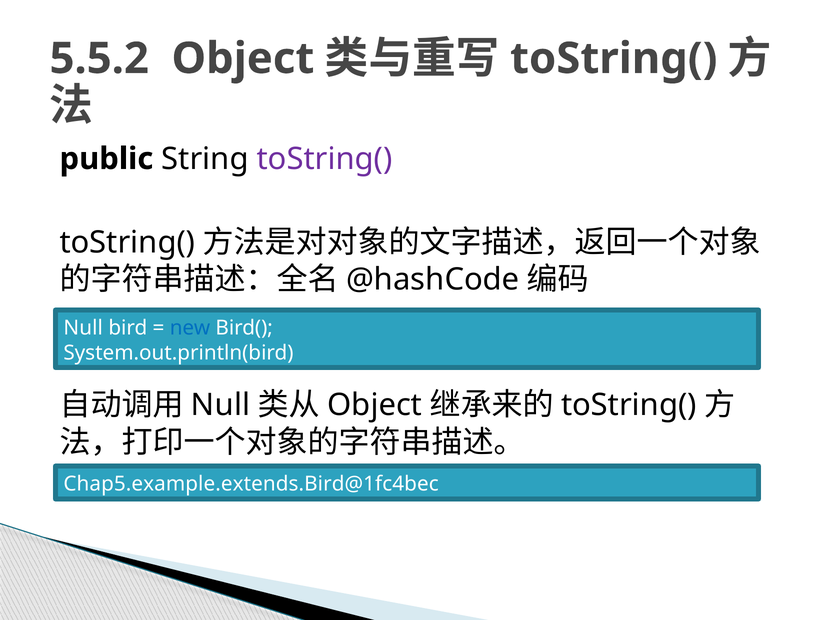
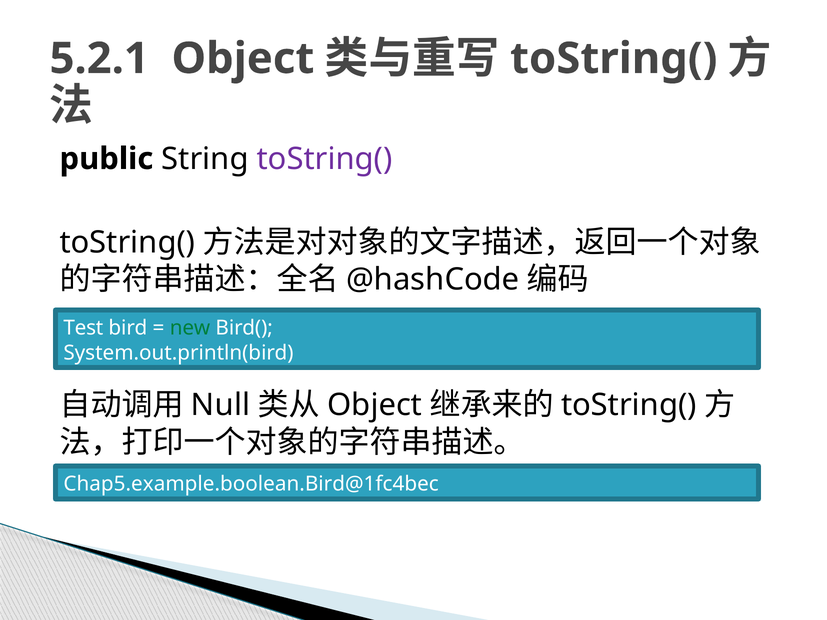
5.5.2: 5.5.2 -> 5.2.1 (99, 59)
Null: Null -> Test (83, 328)
new colour: blue -> green (190, 328)
Chap5.example.extends.Bird@1fc4bec: Chap5.example.extends.Bird@1fc4bec -> Chap5.example.boolean.Bird@1fc4bec (251, 484)
